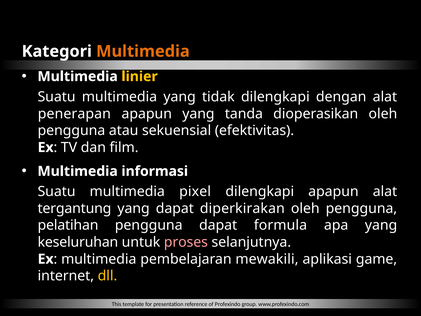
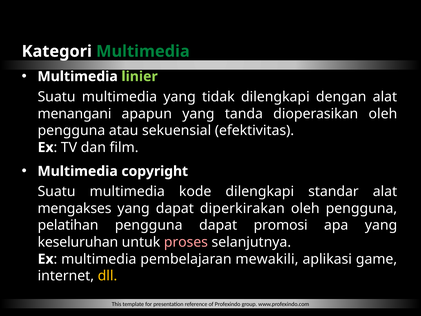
Multimedia colour: orange -> green (143, 51)
linier colour: yellow -> light green (140, 76)
penerapan: penerapan -> menangani (74, 114)
informasi: informasi -> copyright (155, 171)
pixel: pixel -> kode (195, 191)
dilengkapi apapun: apapun -> standar (333, 191)
tergantung: tergantung -> mengakses (74, 208)
formula: formula -> promosi (281, 225)
